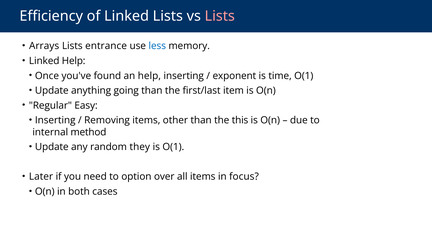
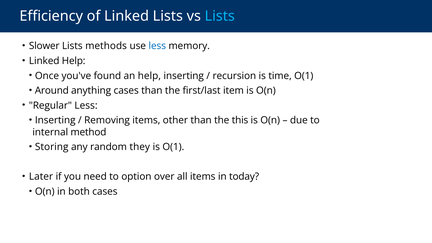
Lists colour: pink -> light blue (220, 16)
Arrays: Arrays -> Slower (44, 46)
entrance: entrance -> methods (106, 46)
exponent: exponent -> recursion (234, 76)
Update: Update -> Around (52, 91)
anything going: going -> cases (126, 91)
Regular Easy: Easy -> Less (86, 105)
Update: Update -> Storing (52, 147)
focus: focus -> today (244, 177)
